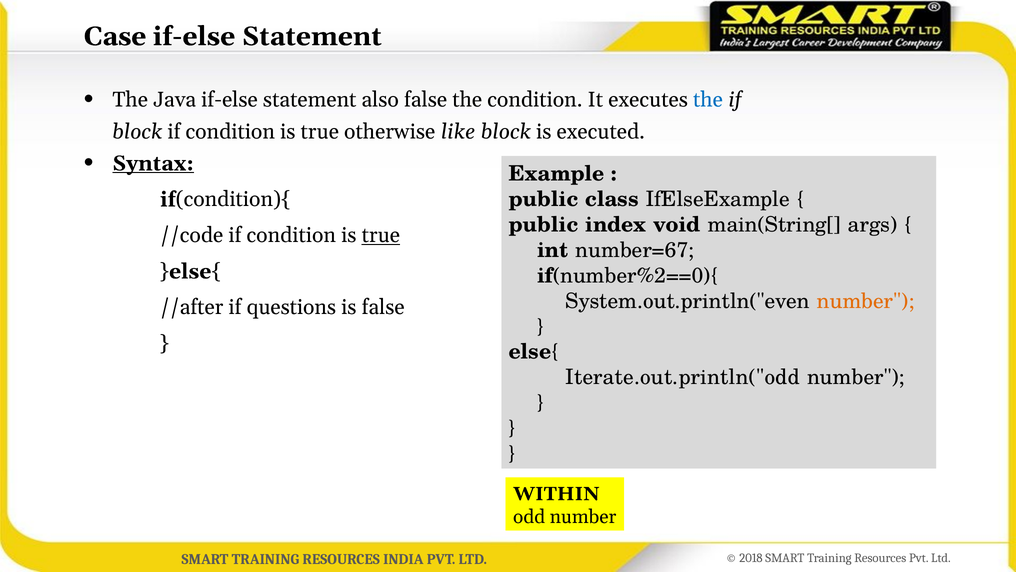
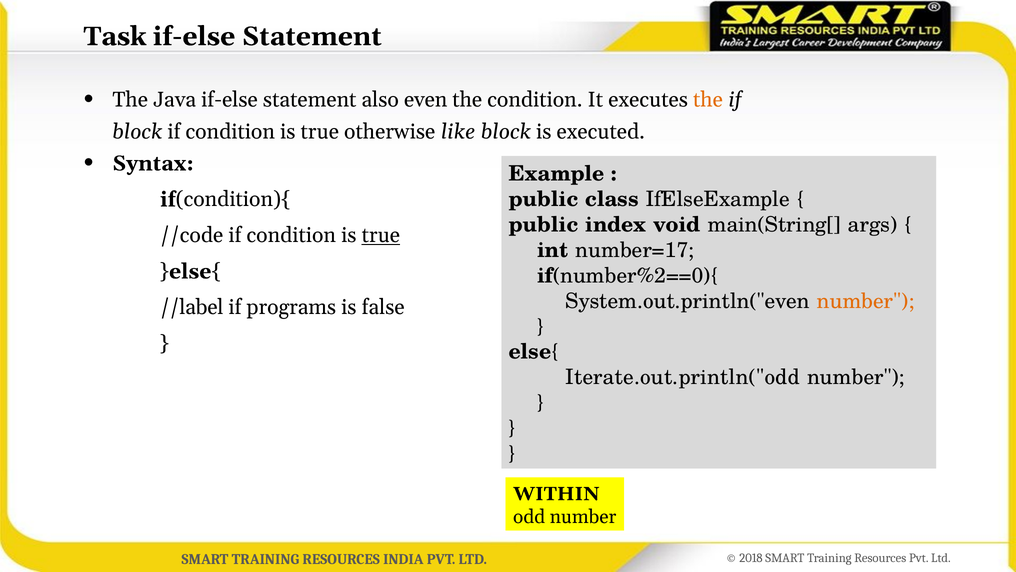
Case: Case -> Task (115, 36)
also false: false -> even (426, 100)
the colour: blue -> orange (708, 100)
Syntax underline: present -> none (153, 163)
number=67: number=67 -> number=17 (635, 250)
//after: //after -> //label (192, 307)
questions: questions -> programs (291, 307)
